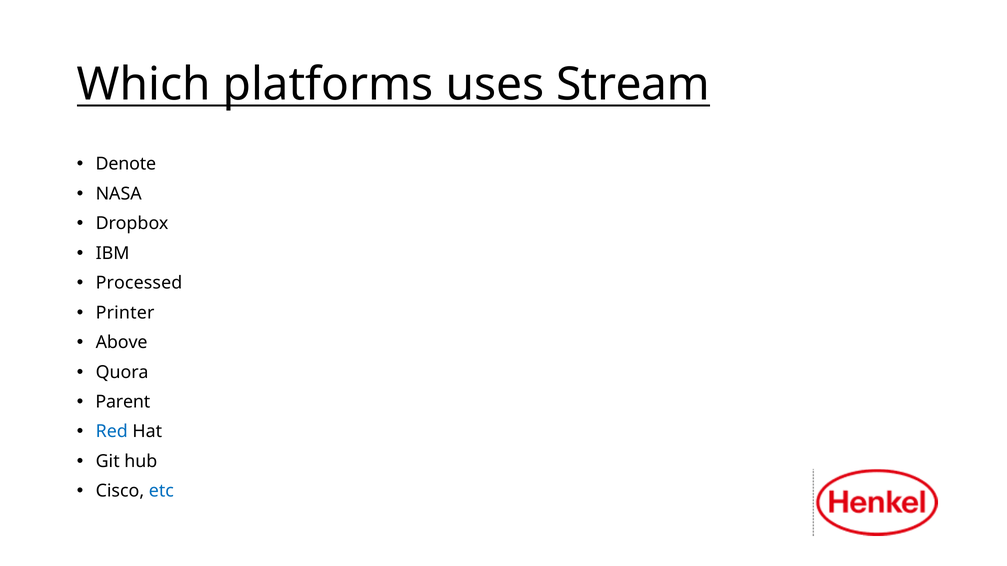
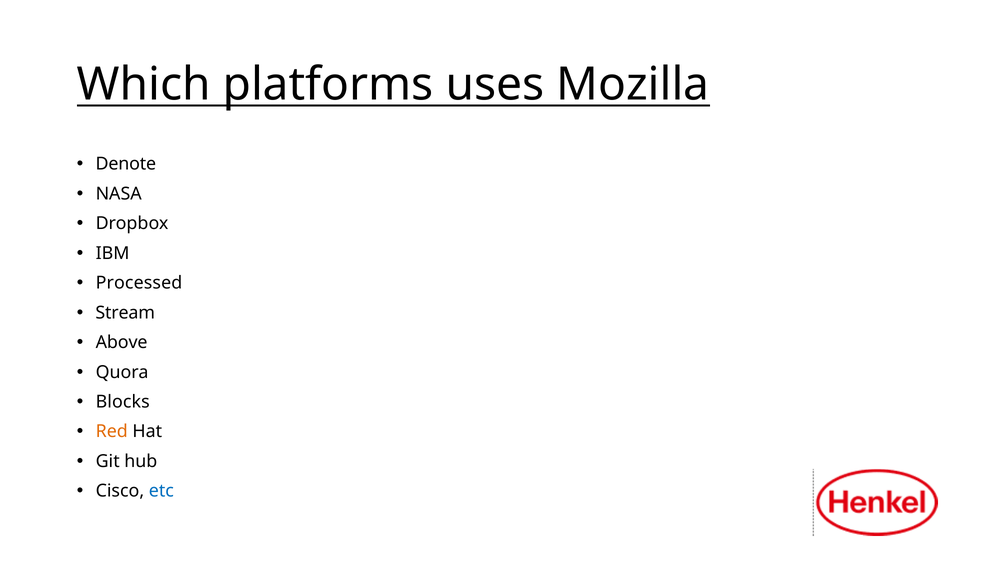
Stream: Stream -> Mozilla (633, 85)
Printer: Printer -> Stream (125, 313)
Parent: Parent -> Blocks (123, 402)
Red colour: blue -> orange (112, 432)
